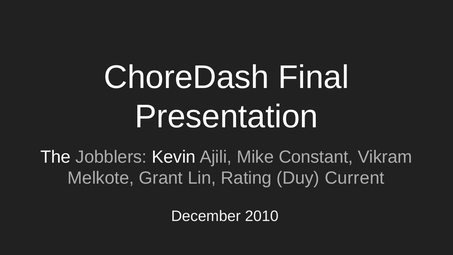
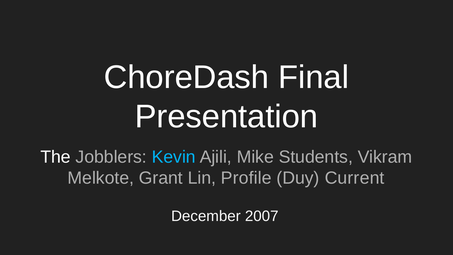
Kevin colour: white -> light blue (174, 157)
Constant: Constant -> Students (316, 157)
Rating: Rating -> Profile (246, 178)
2010: 2010 -> 2007 (262, 216)
